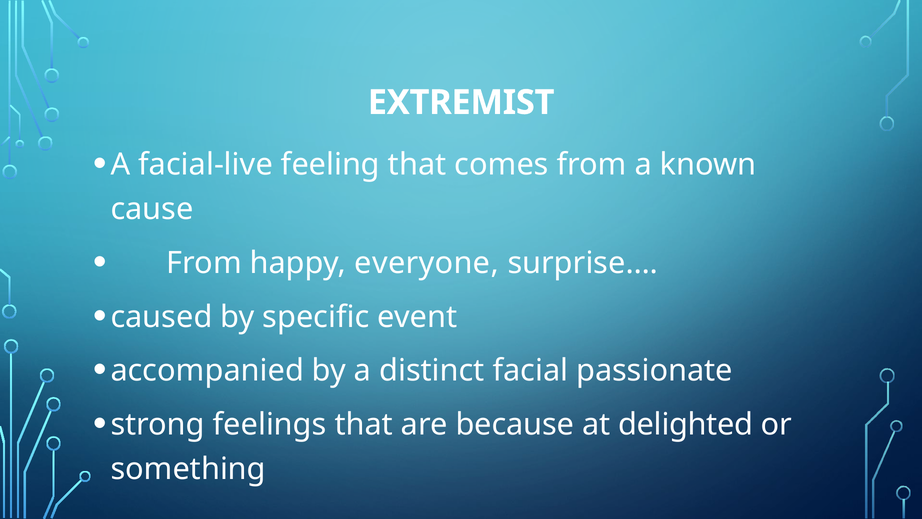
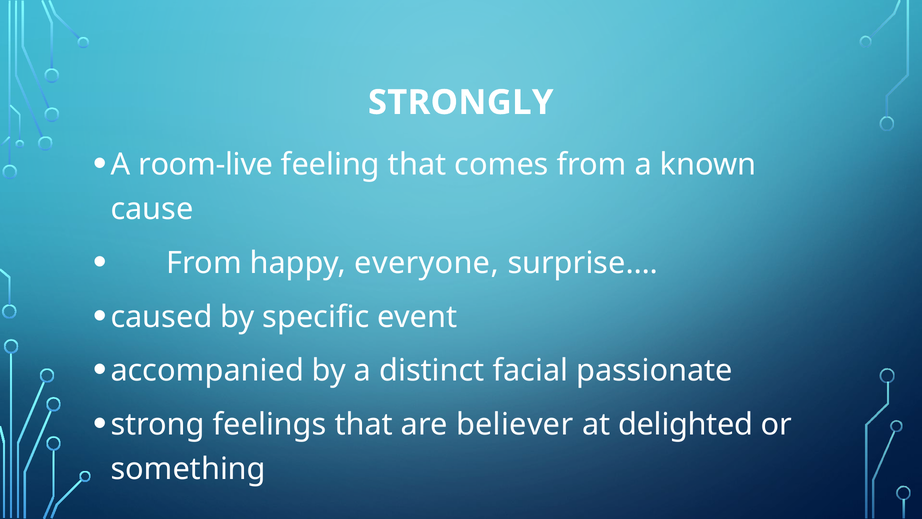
EXTREMIST: EXTREMIST -> STRONGLY (461, 102)
facial-live: facial-live -> room-live (206, 165)
because: because -> believer (515, 424)
